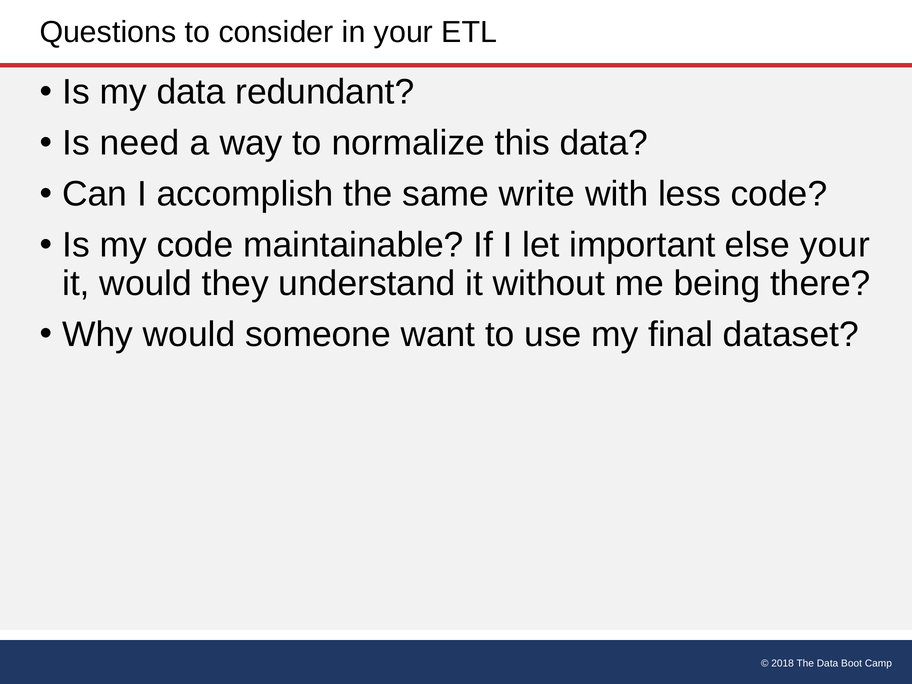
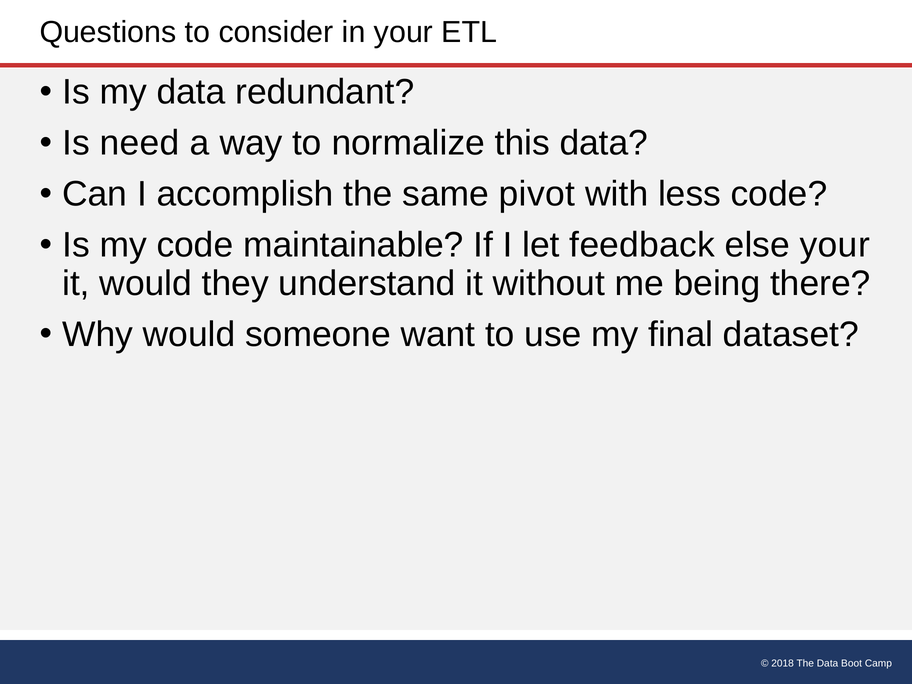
write: write -> pivot (537, 194)
important: important -> feedback (642, 245)
